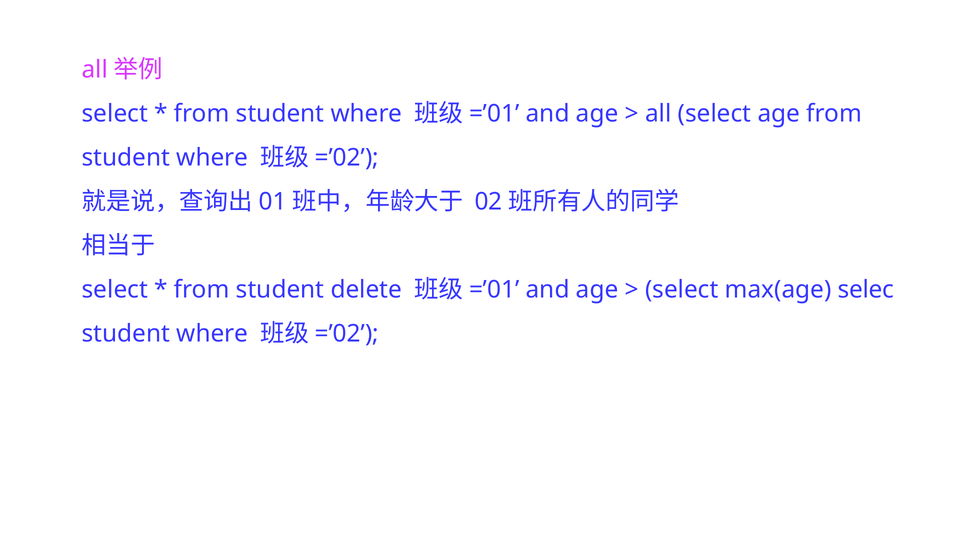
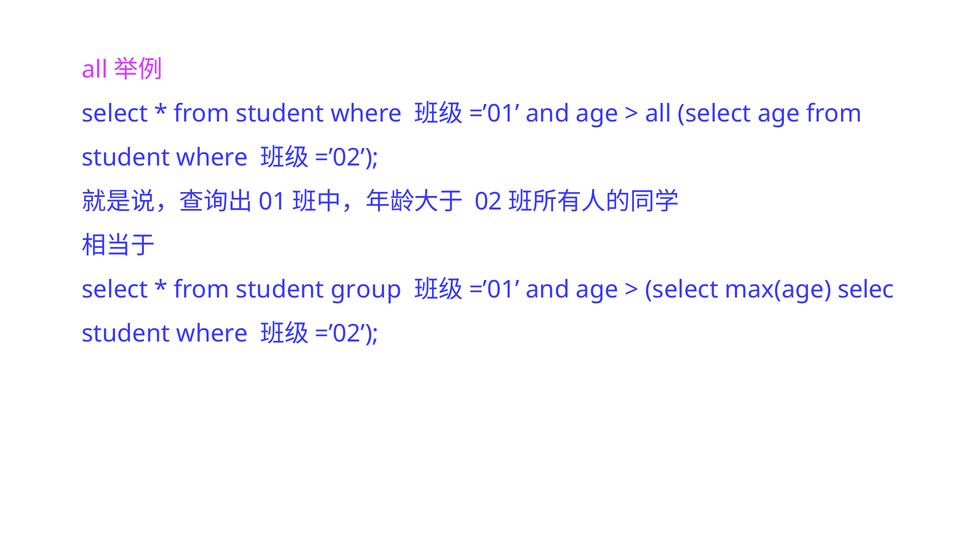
delete: delete -> group (366, 289)
